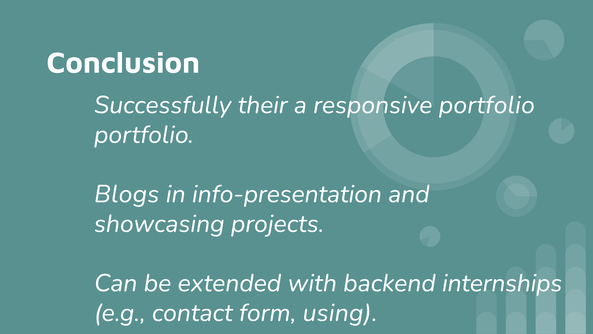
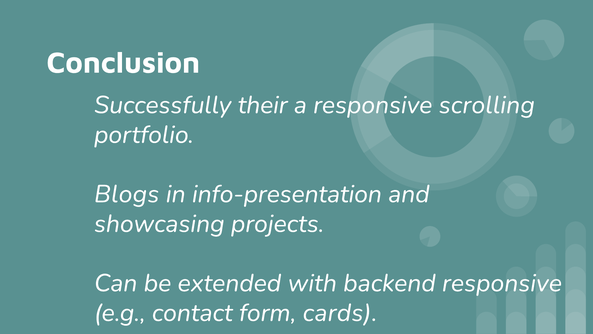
responsive portfolio: portfolio -> scrolling (487, 105)
backend internships: internships -> responsive (502, 283)
using: using -> cards (340, 312)
